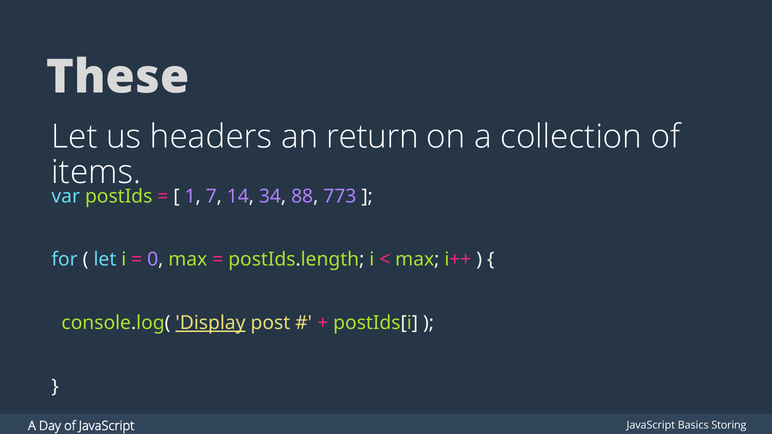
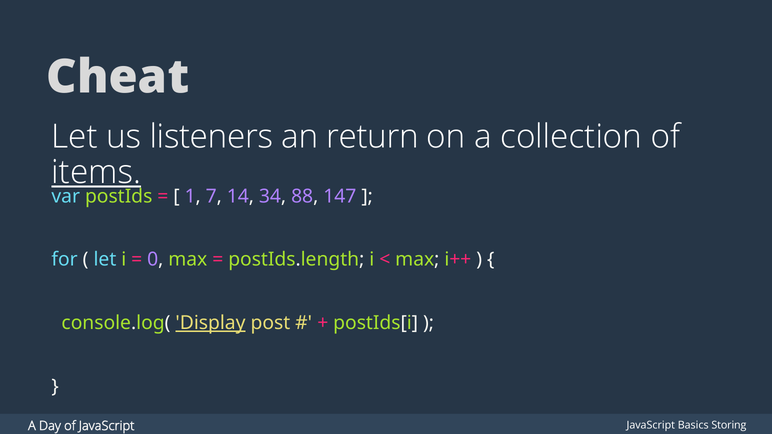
These: These -> Cheat (118, 77)
headers: headers -> listeners (211, 137)
items underline: none -> present (96, 172)
773: 773 -> 147 (340, 196)
